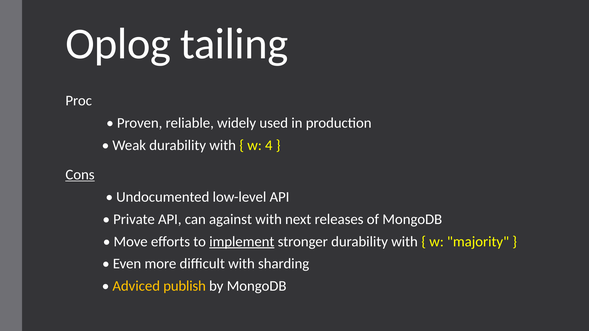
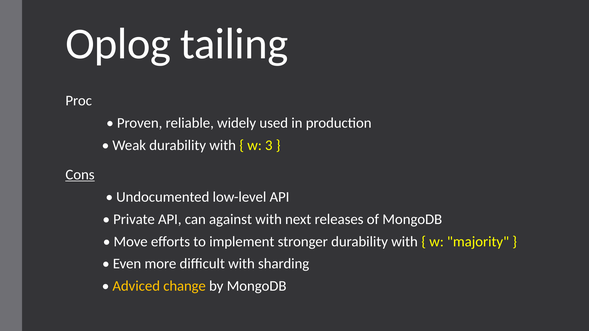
4: 4 -> 3 (269, 145)
implement underline: present -> none (242, 242)
publish: publish -> change (185, 286)
